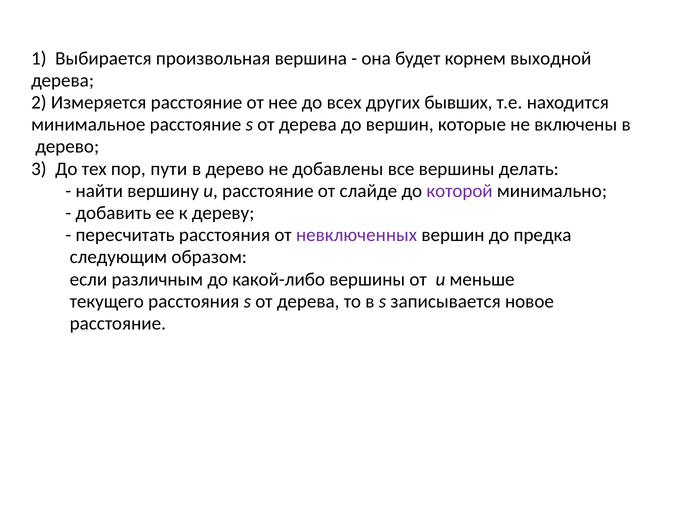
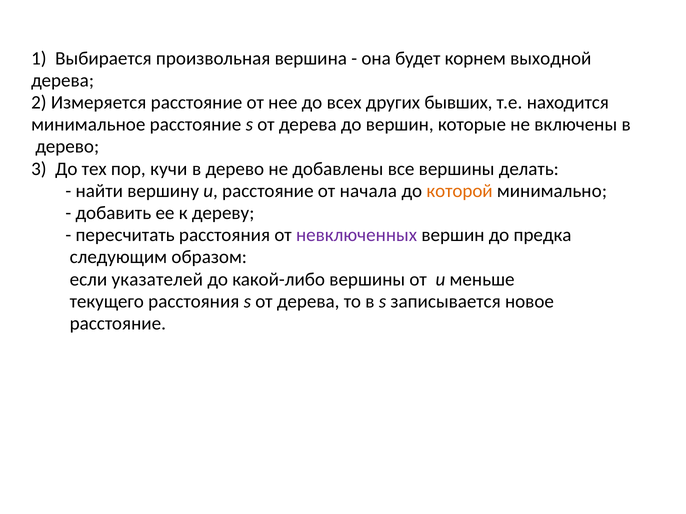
пути: пути -> кучи (169, 169)
слайде: слайде -> начала (368, 191)
которой colour: purple -> orange (460, 191)
различным: различным -> указателей (157, 280)
